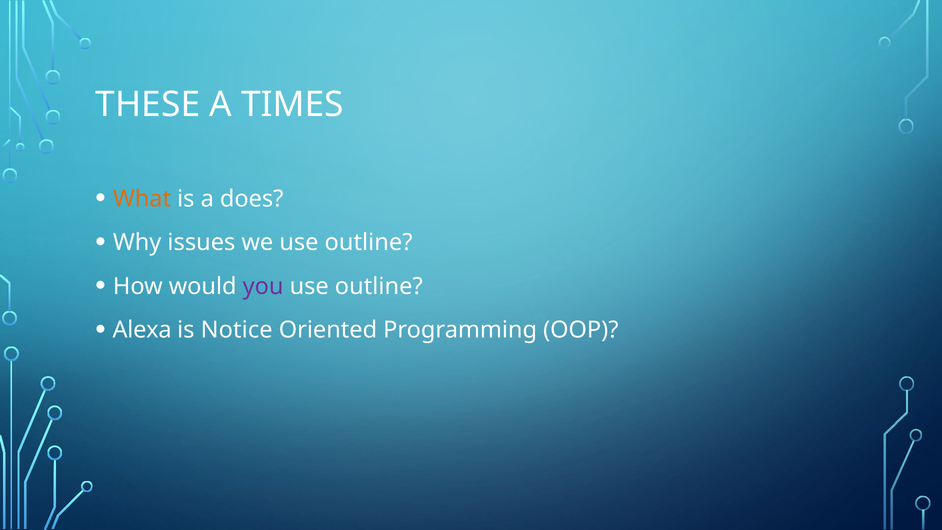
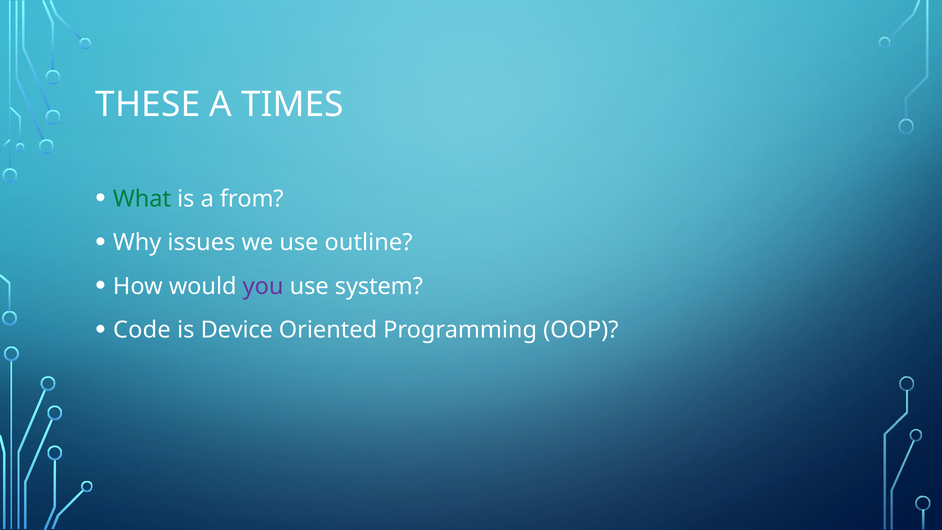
What colour: orange -> green (142, 199)
does: does -> from (252, 199)
outline: outline -> system (379, 286)
Alexa: Alexa -> Code (142, 330)
Notice: Notice -> Device (237, 330)
